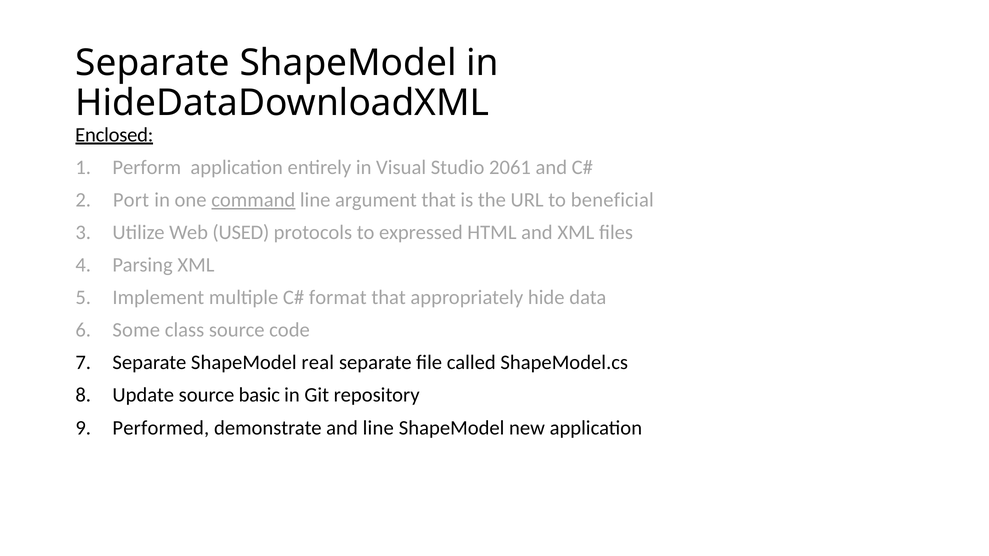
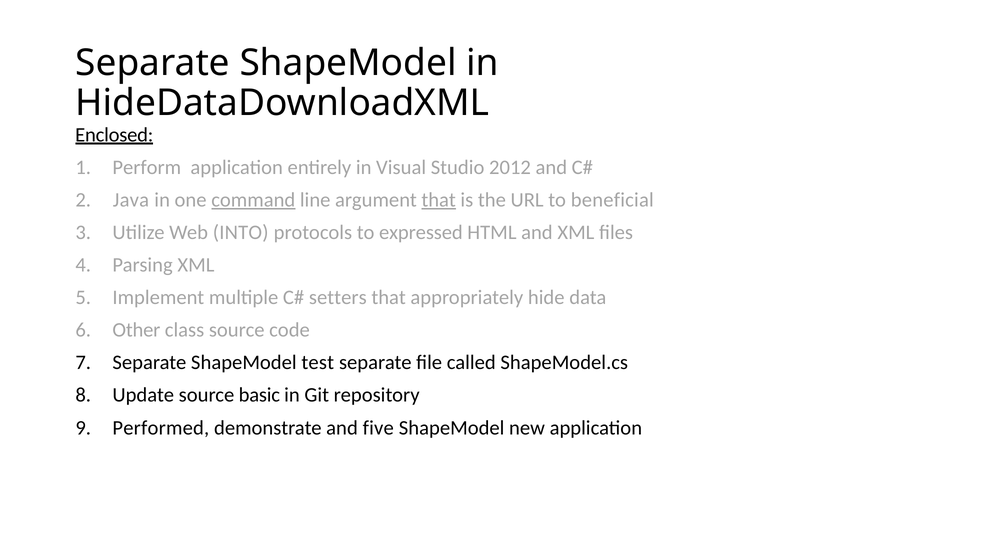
2061: 2061 -> 2012 (510, 167)
Port: Port -> Java (131, 200)
that underline: none -> present (439, 200)
USED: USED -> INTO (241, 233)
format: format -> setters (338, 298)
Some: Some -> Other (136, 330)
real: real -> test (318, 363)
and line: line -> five (378, 428)
